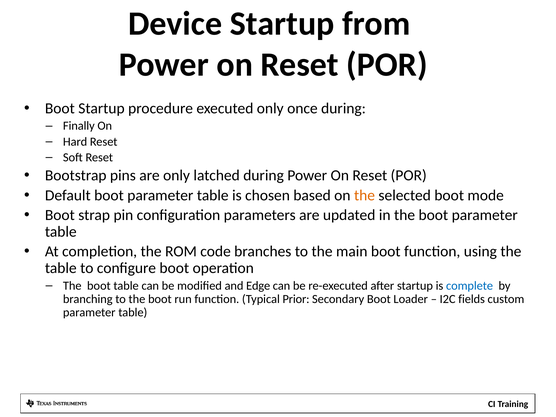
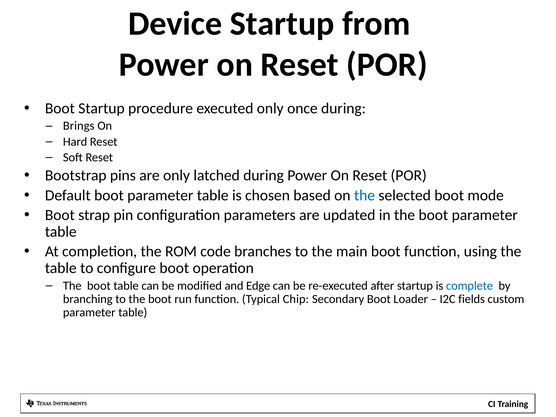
Finally: Finally -> Brings (79, 126)
the colour: orange -> blue (365, 195)
Prior: Prior -> Chip (296, 299)
